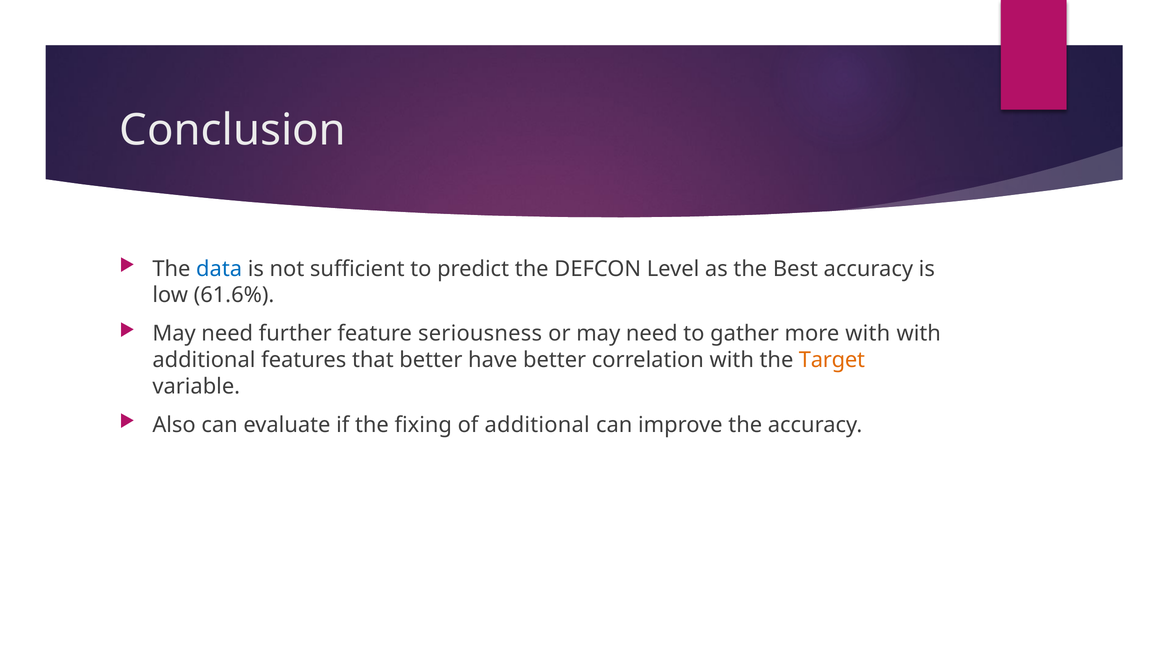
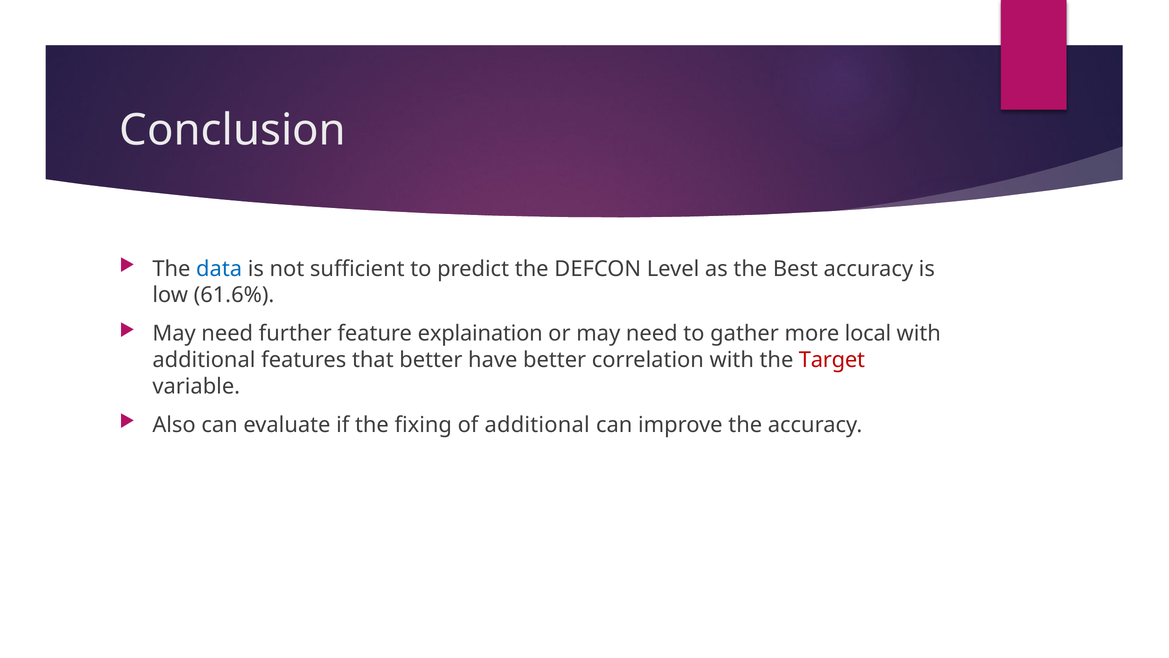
seriousness: seriousness -> explaination (480, 333)
more with: with -> local (868, 333)
Target colour: orange -> red (832, 360)
